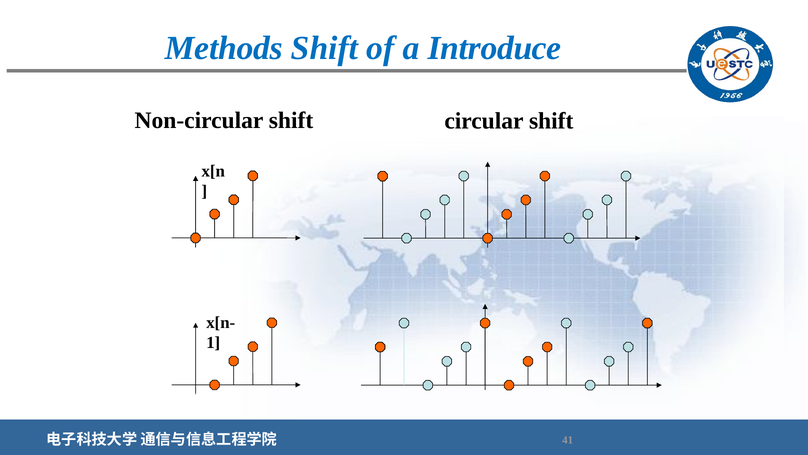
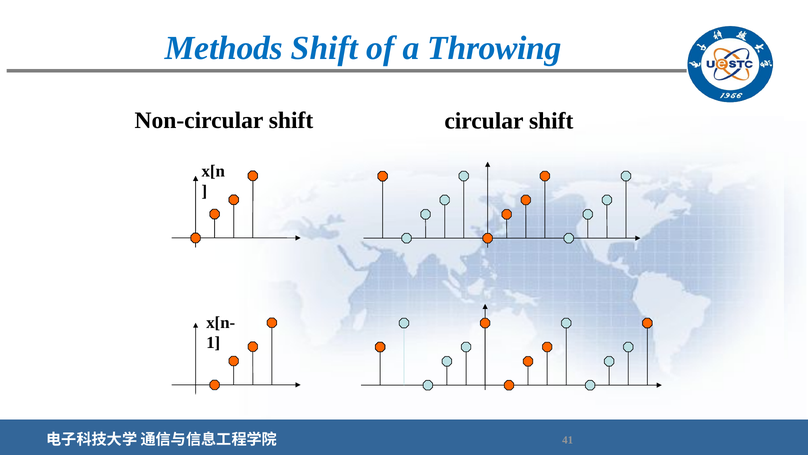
Introduce: Introduce -> Throwing (494, 48)
